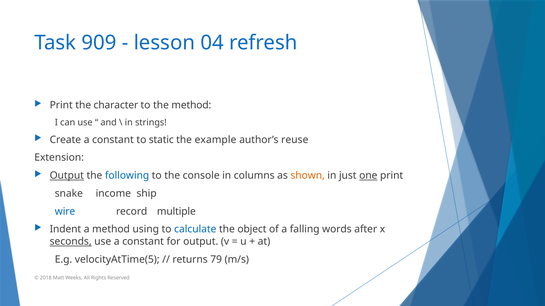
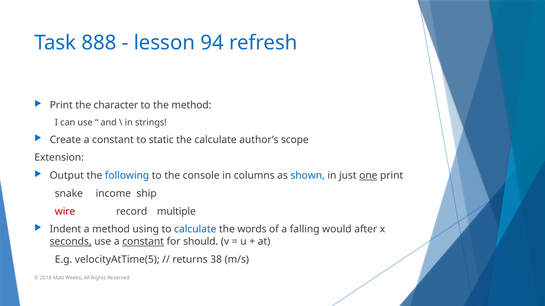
909: 909 -> 888 (99, 43)
04: 04 -> 94 (212, 43)
the example: example -> calculate (216, 140)
reuse: reuse -> scope (295, 140)
Output underline: present -> none (67, 176)
shown colour: orange -> blue (308, 176)
wire colour: blue -> red (65, 212)
object: object -> words (252, 230)
words: words -> would (337, 230)
constant underline: none -> present (143, 242)
for output: output -> should (201, 242)
79: 79 -> 38 (216, 260)
